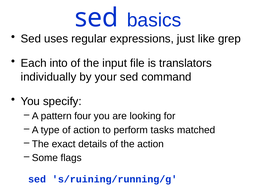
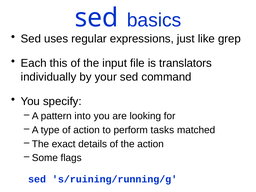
into: into -> this (59, 63)
four: four -> into (83, 116)
